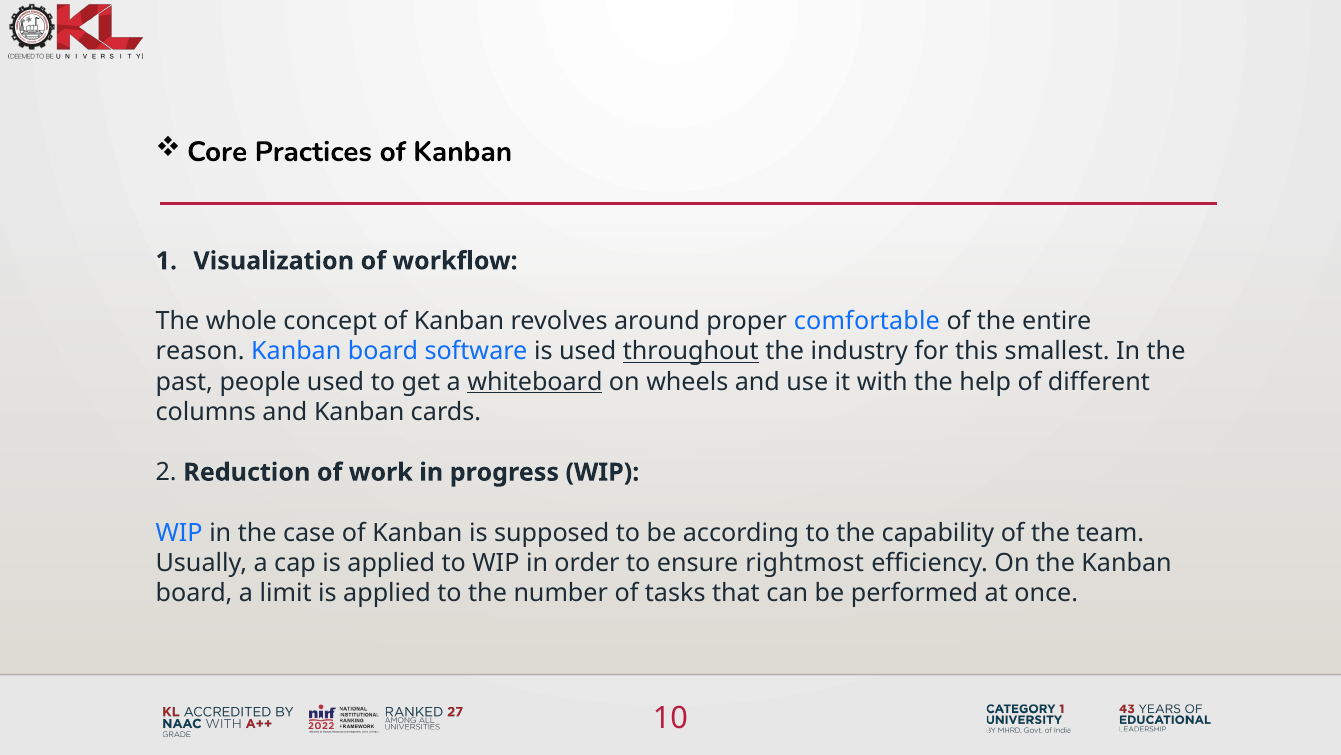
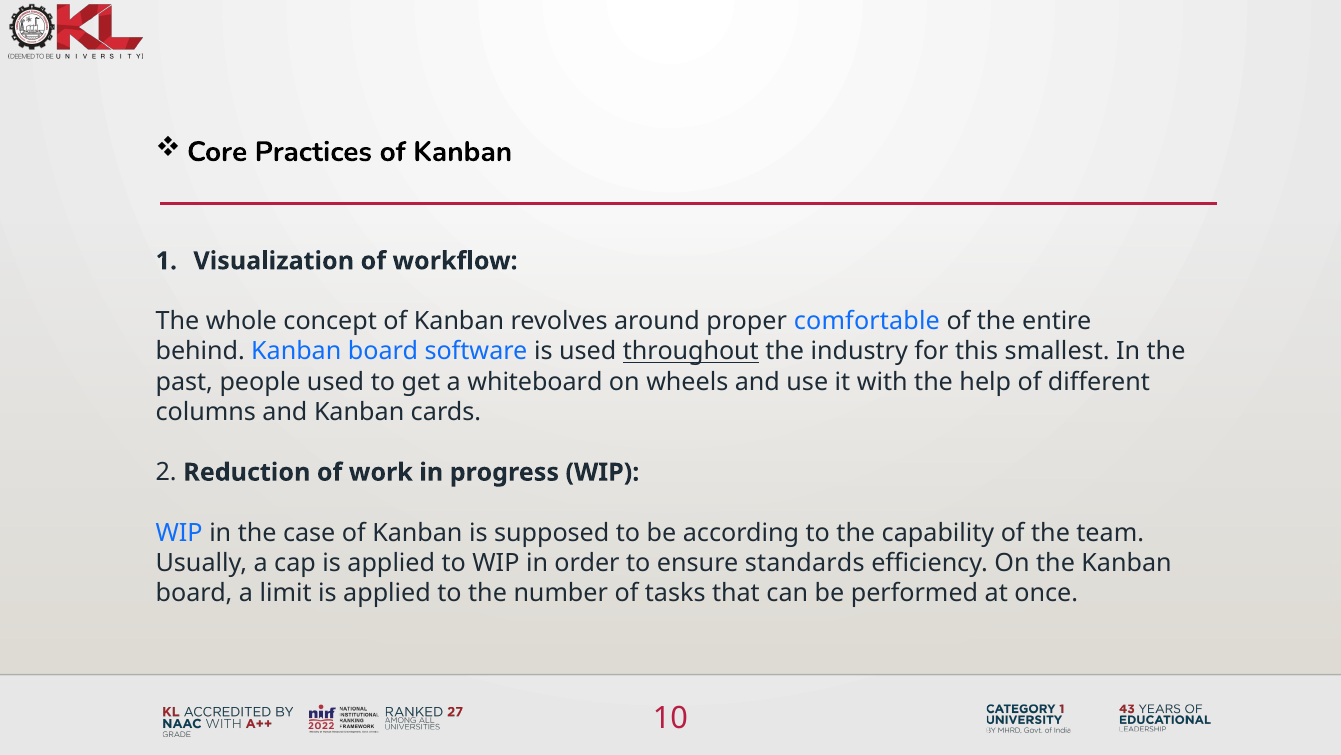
reason: reason -> behind (200, 351)
whiteboard underline: present -> none (535, 381)
rightmost: rightmost -> standards (805, 562)
